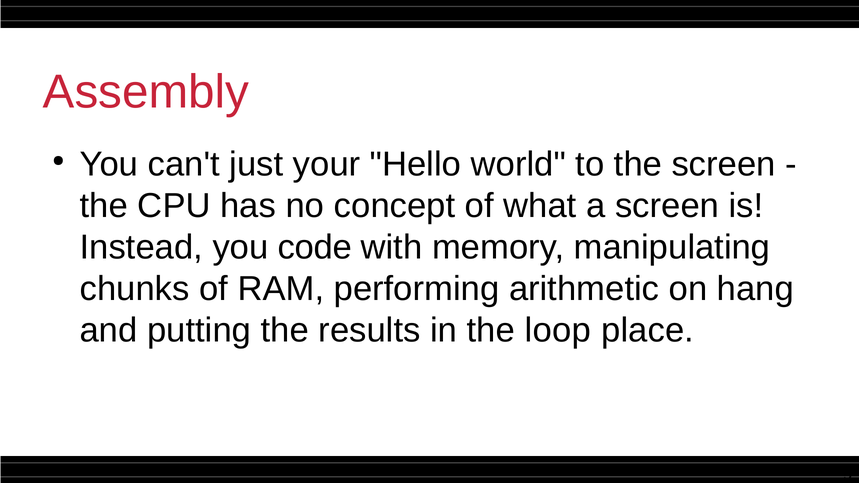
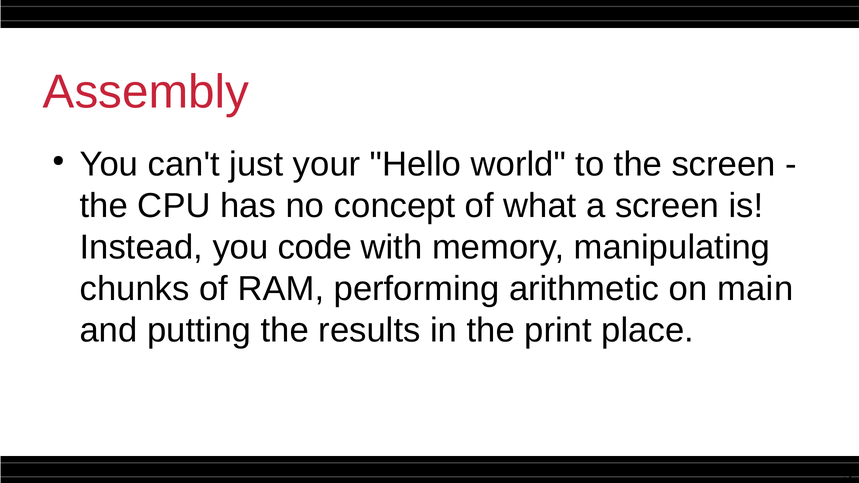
hang: hang -> main (755, 289)
loop: loop -> print (558, 331)
